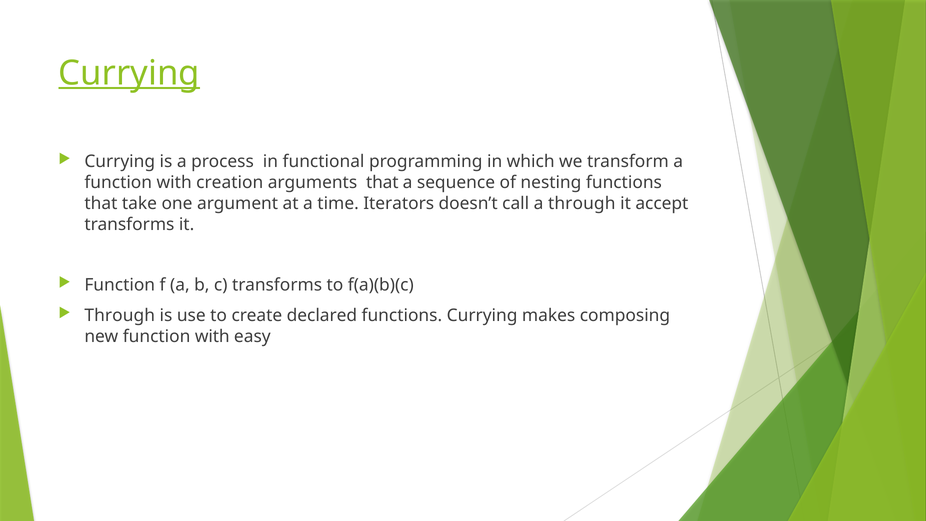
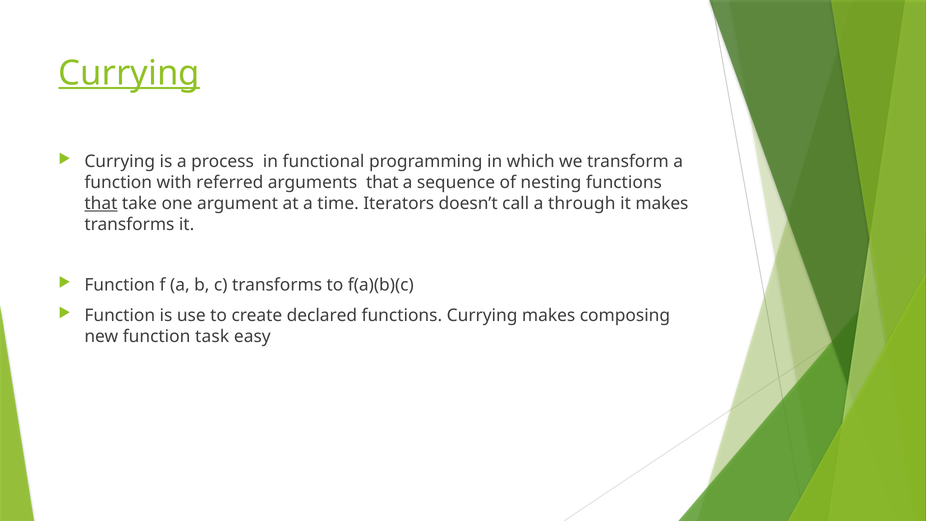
creation: creation -> referred (230, 183)
that underline: none -> present (101, 203)
it accept: accept -> makes (662, 203)
Through: Through -> Function (120, 316)
new function with: with -> task (212, 337)
